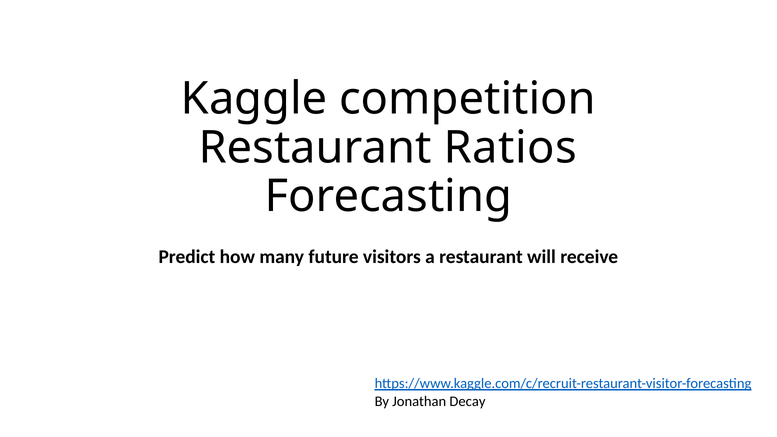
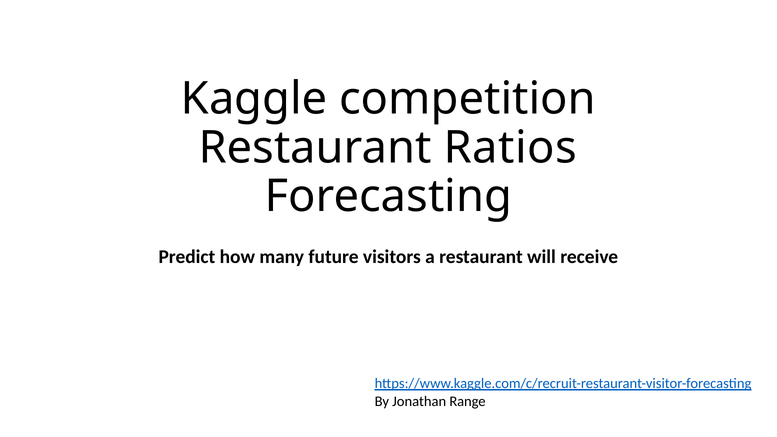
Decay: Decay -> Range (468, 401)
